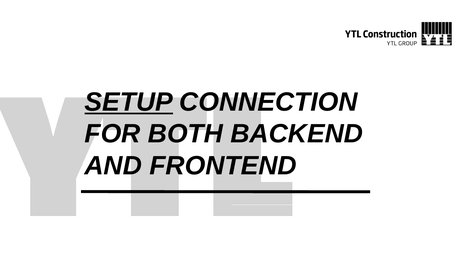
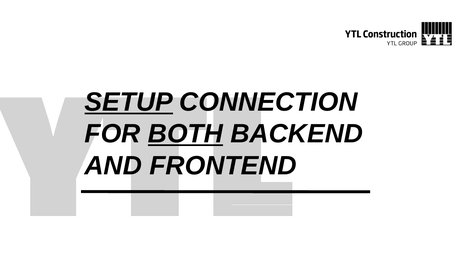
BOTH underline: none -> present (185, 134)
